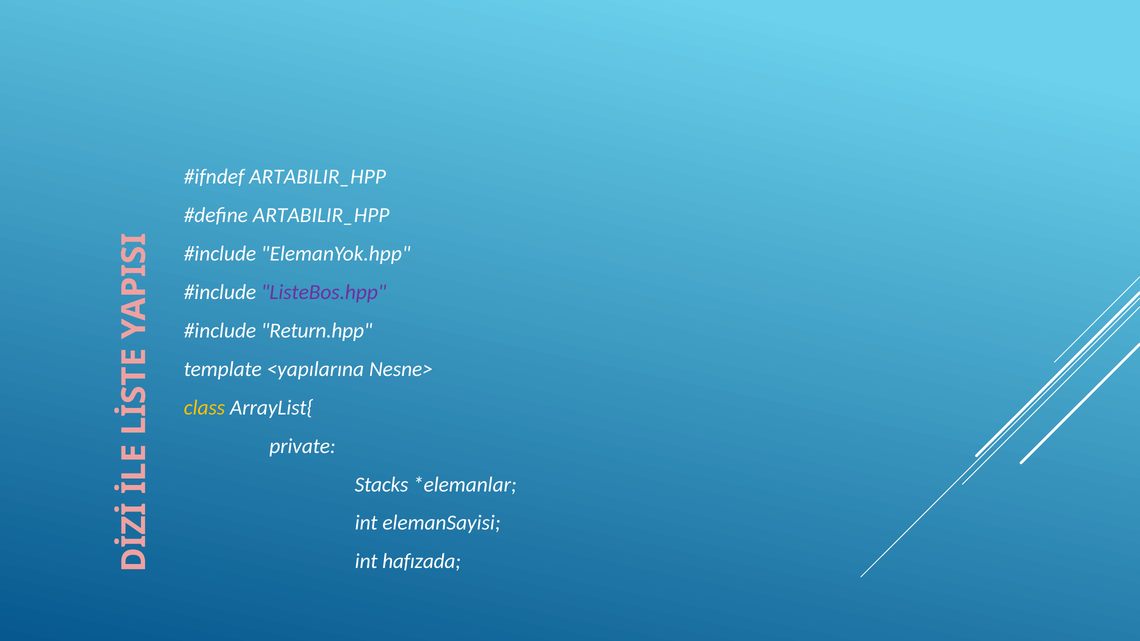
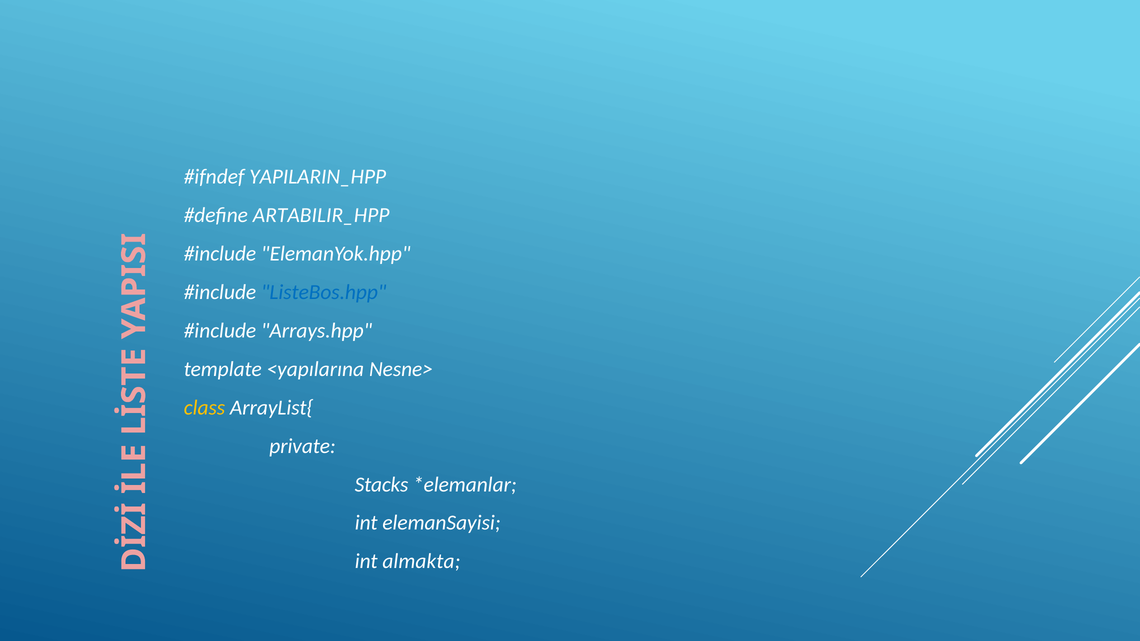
ARTABILIR_HPP: ARTABILIR_HPP -> YAPILARIN_HPP (318, 177)
ListeBos.hpp colour: purple -> blue (324, 292)
Return.hpp: Return.hpp -> Arrays.hpp (317, 331)
hafızada: hafızada -> almakta (421, 562)
